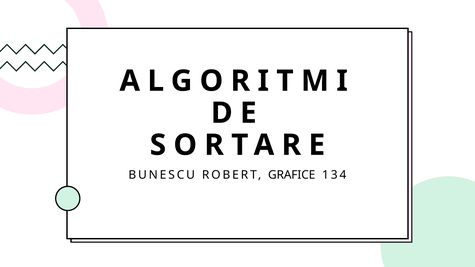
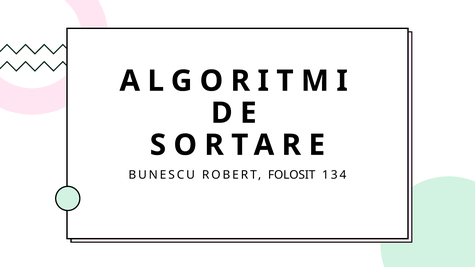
GRAFICE: GRAFICE -> FOLOSIT (292, 175)
